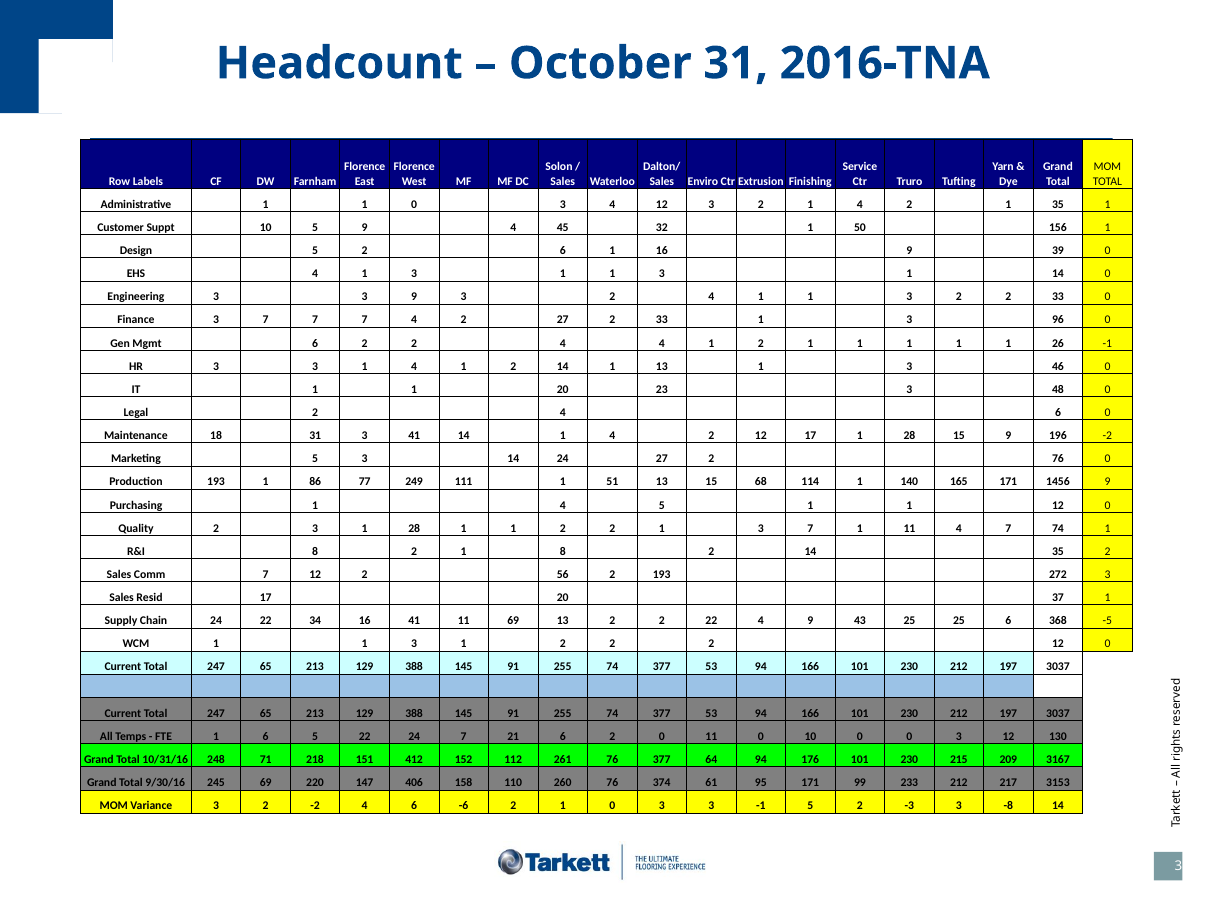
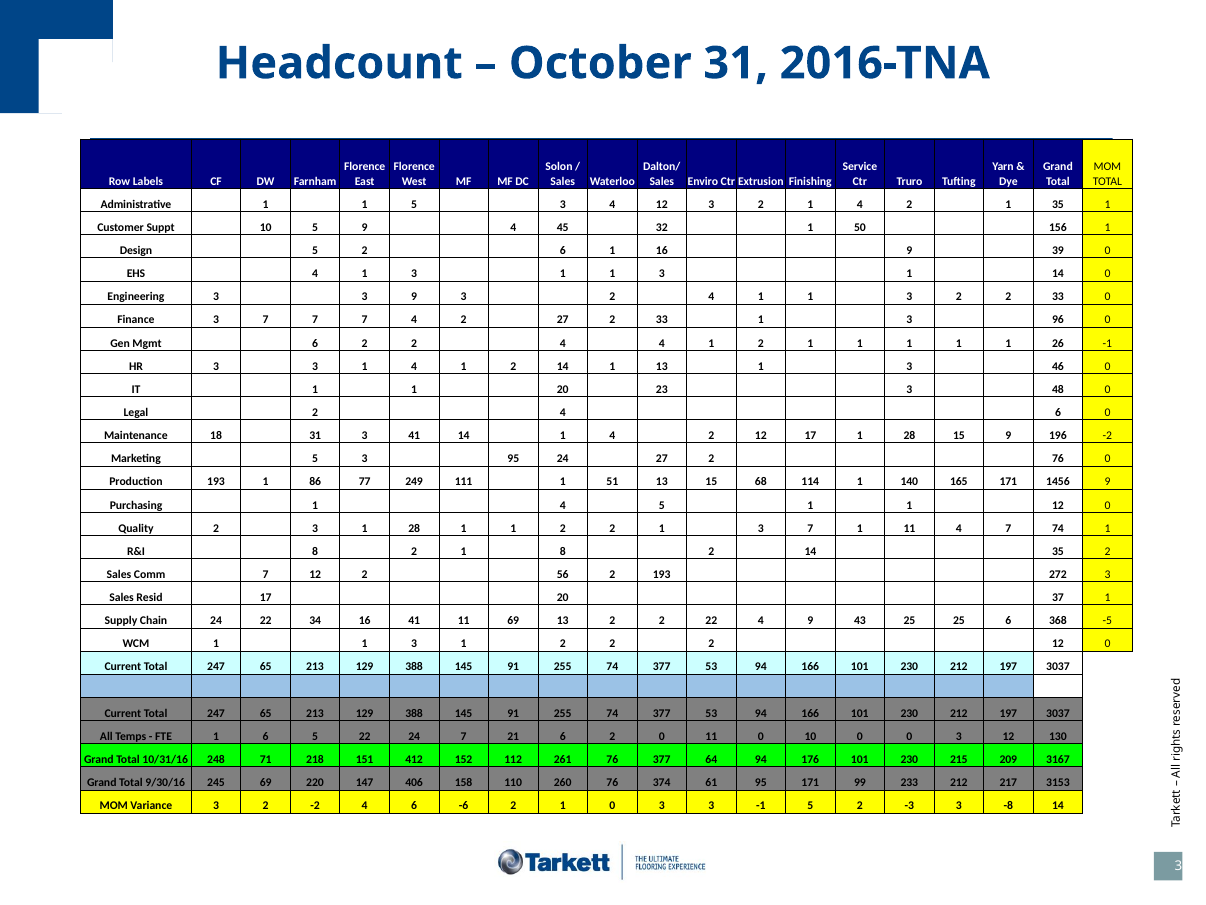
1 1 0: 0 -> 5 (414, 204)
3 14: 14 -> 95 (513, 459)
